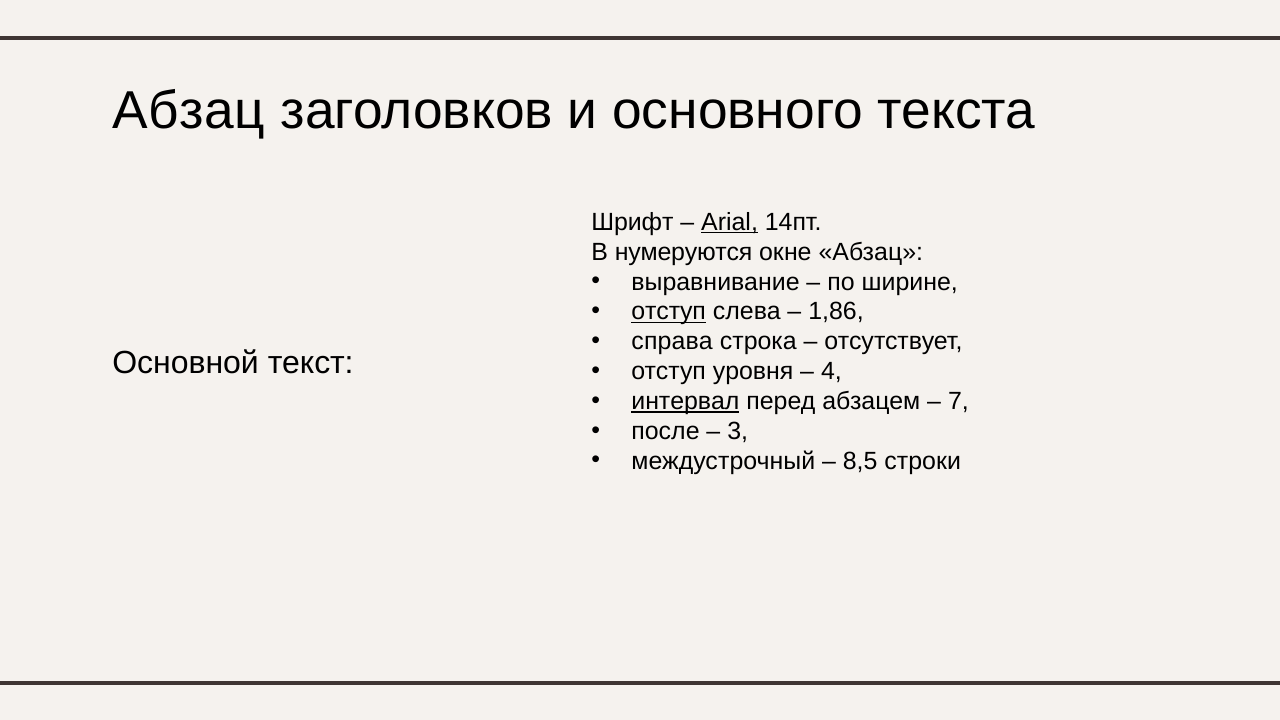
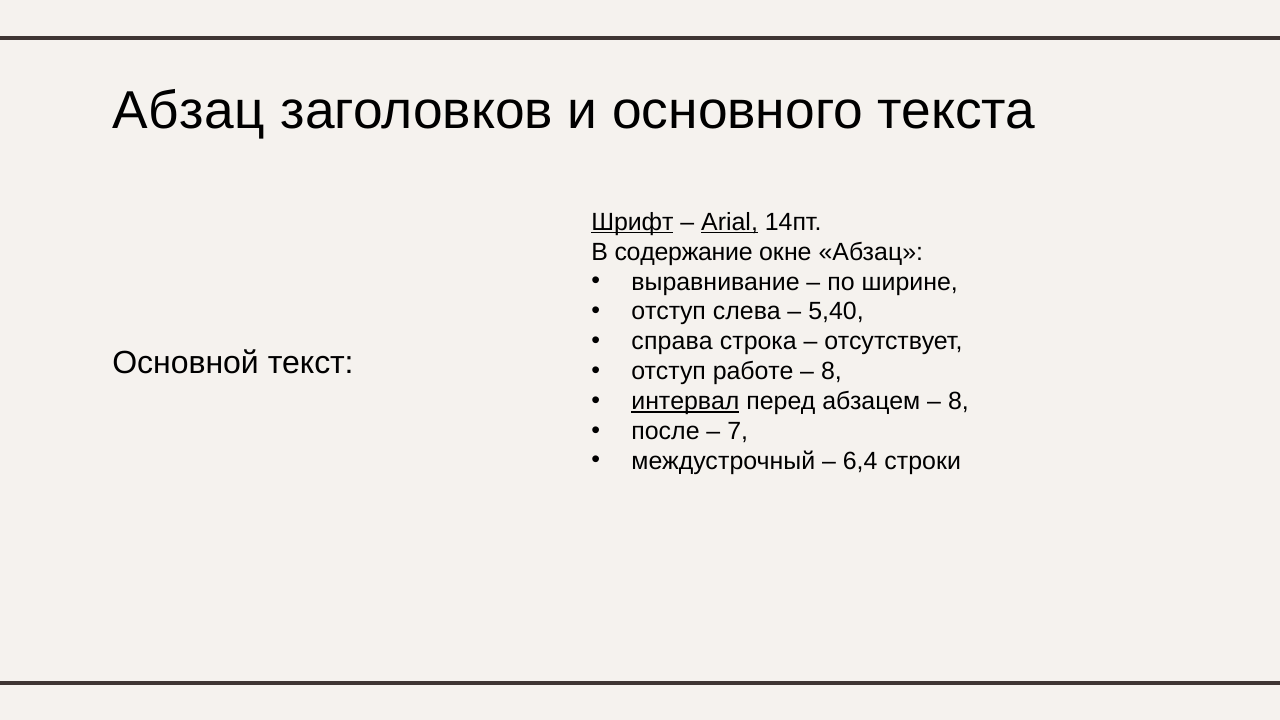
Шрифт underline: none -> present (632, 222)
нумеруются: нумеруются -> содержание (684, 252)
отступ underline: present -> none (669, 312)
1,86: 1,86 -> 5,40 (836, 312)
уровня: уровня -> работе (753, 371)
4: 4 -> 8 (831, 371)
7: 7 -> 8 (958, 401)
3: 3 -> 7 (738, 431)
8,5: 8,5 -> 6,4 (860, 461)
